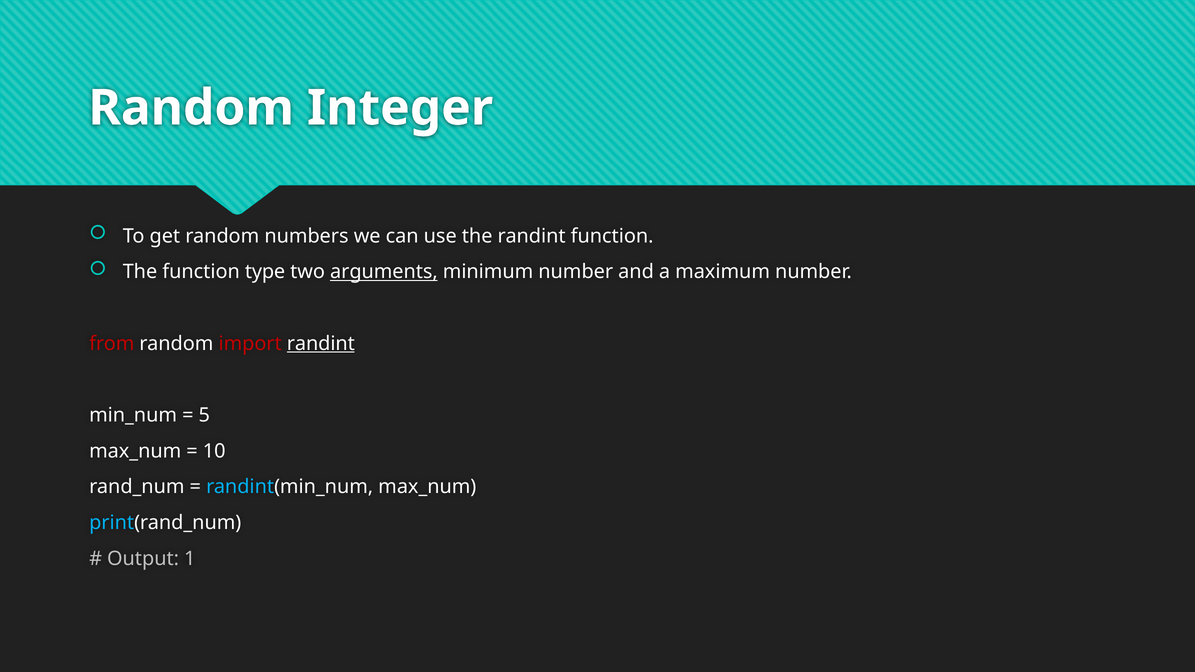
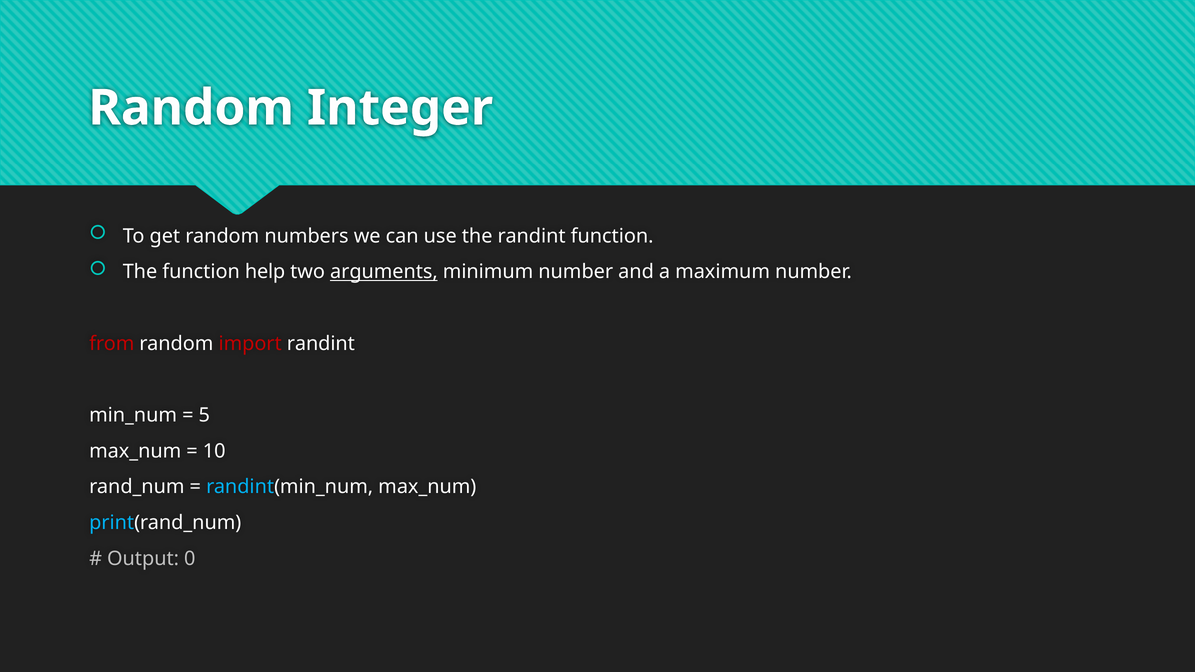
type: type -> help (265, 272)
randint underline: present -> none (321, 344)
1: 1 -> 0 (190, 559)
